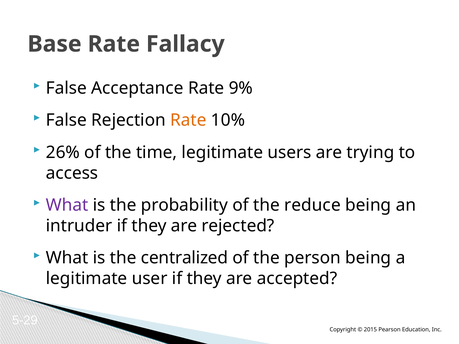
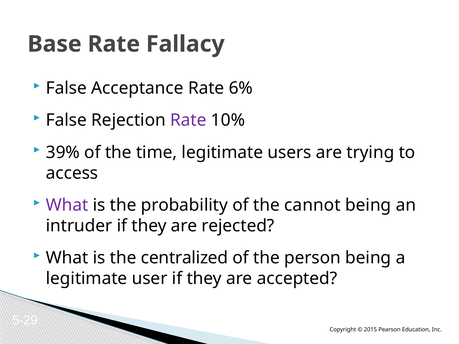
9%: 9% -> 6% (241, 88)
Rate colour: orange -> purple (188, 120)
26%: 26% -> 39% (63, 152)
reduce: reduce -> cannot (312, 205)
